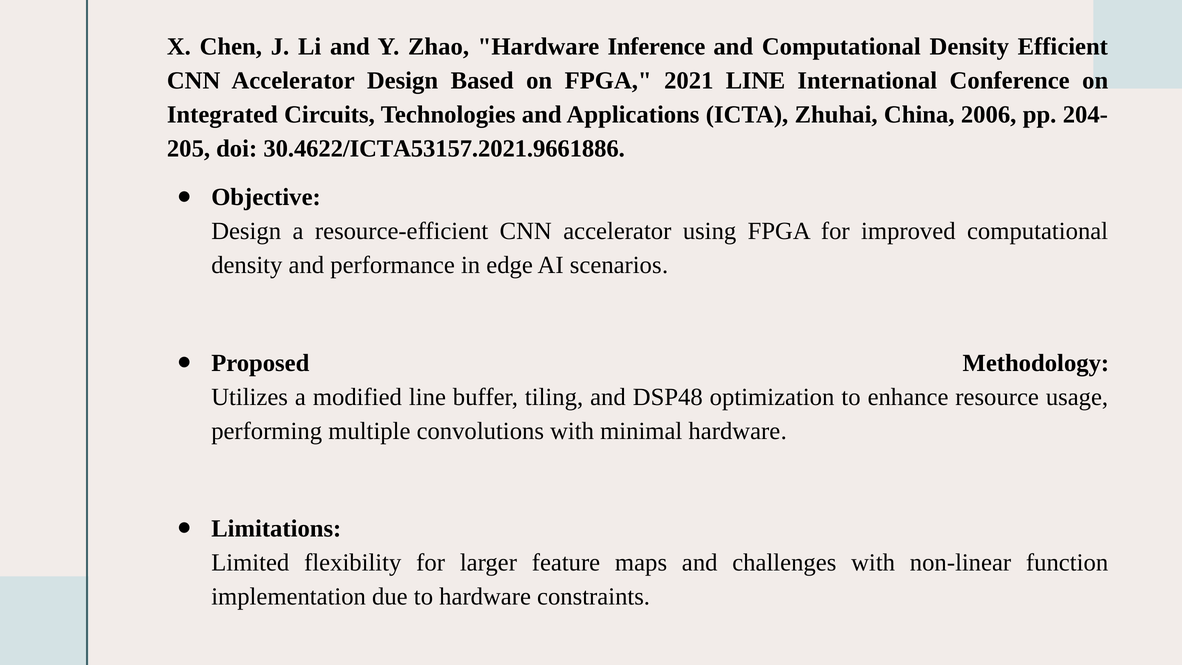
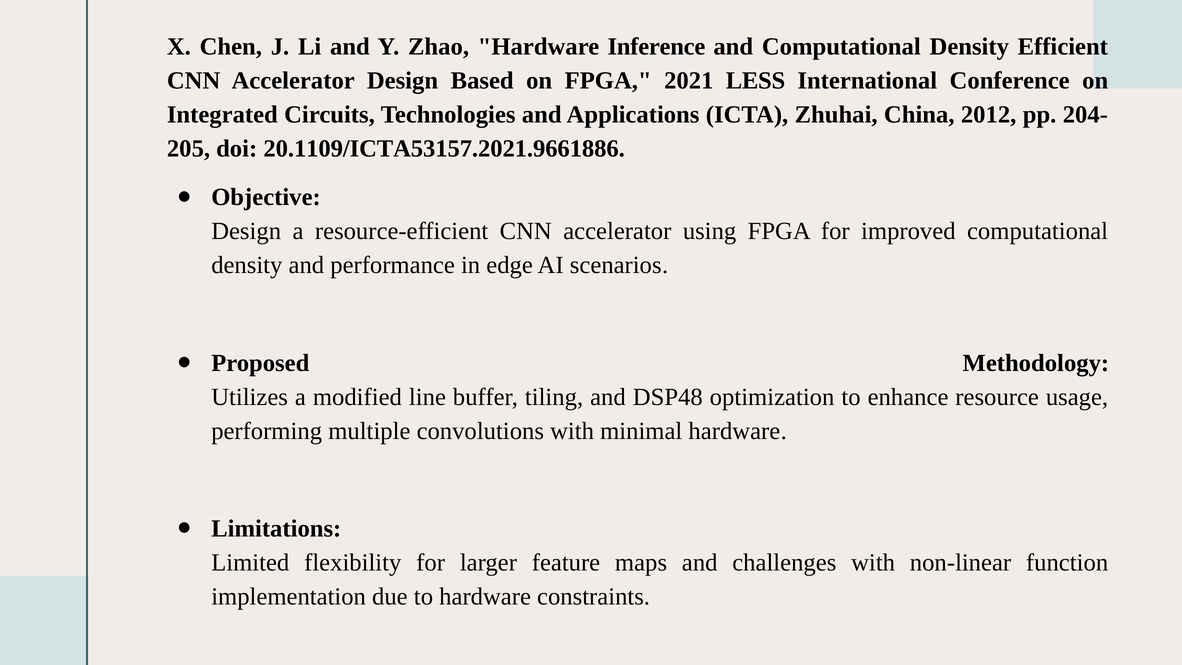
2021 LINE: LINE -> LESS (756, 81)
2006: 2006 -> 2012 (989, 115)
30.4622/ICTA53157.2021.9661886: 30.4622/ICTA53157.2021.9661886 -> 20.1109/ICTA53157.2021.9661886 (444, 149)
